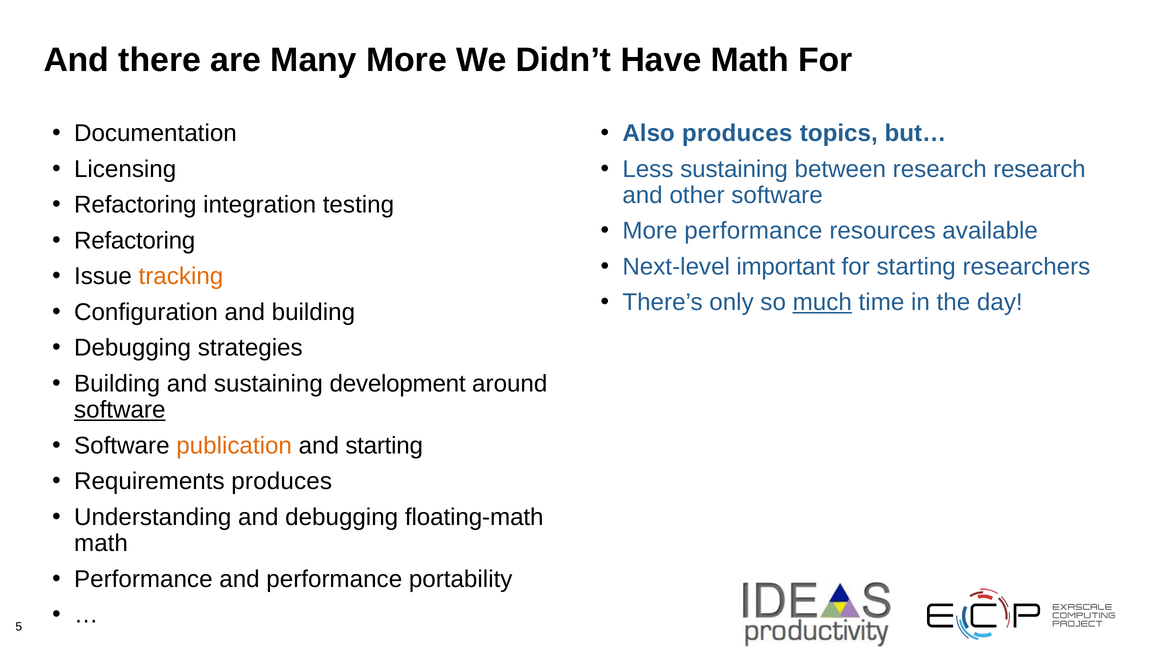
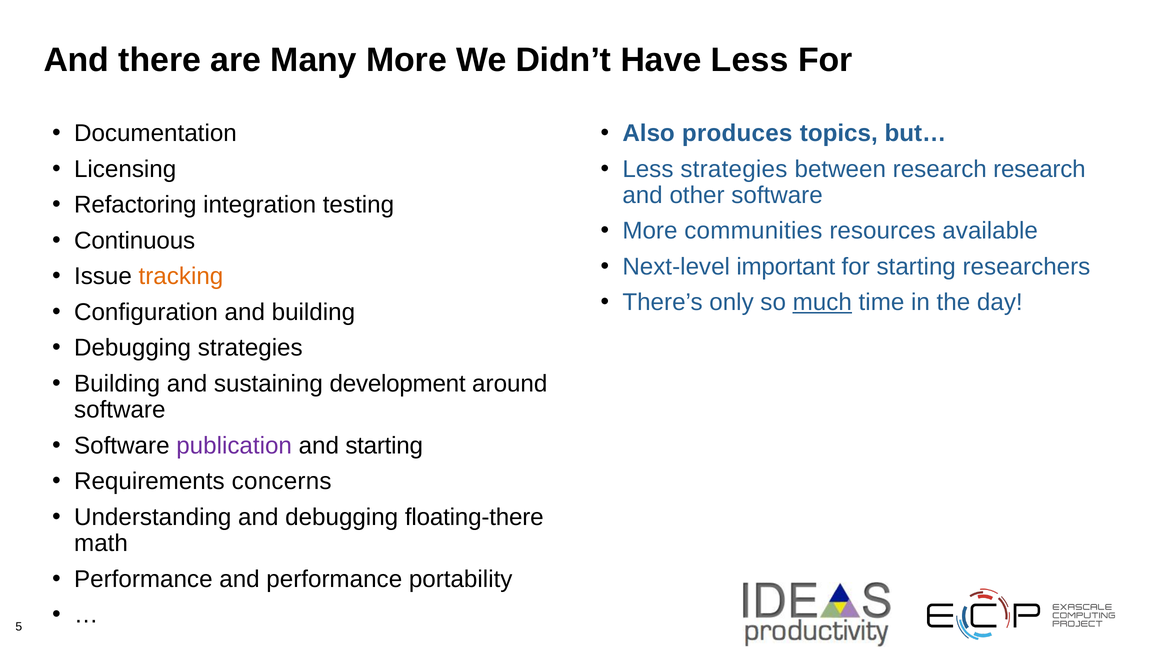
Have Math: Math -> Less (750, 60)
Less sustaining: sustaining -> strategies (734, 169)
More performance: performance -> communities (753, 231)
Refactoring: Refactoring -> Continuous (135, 240)
software underline: present -> none (120, 410)
publication colour: orange -> purple (234, 445)
Requirements produces: produces -> concerns (282, 481)
floating-math: floating-math -> floating-there (474, 517)
